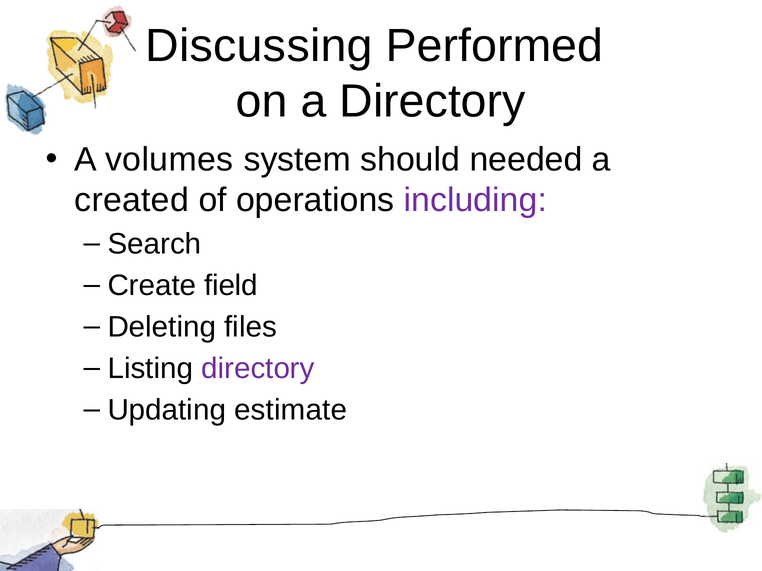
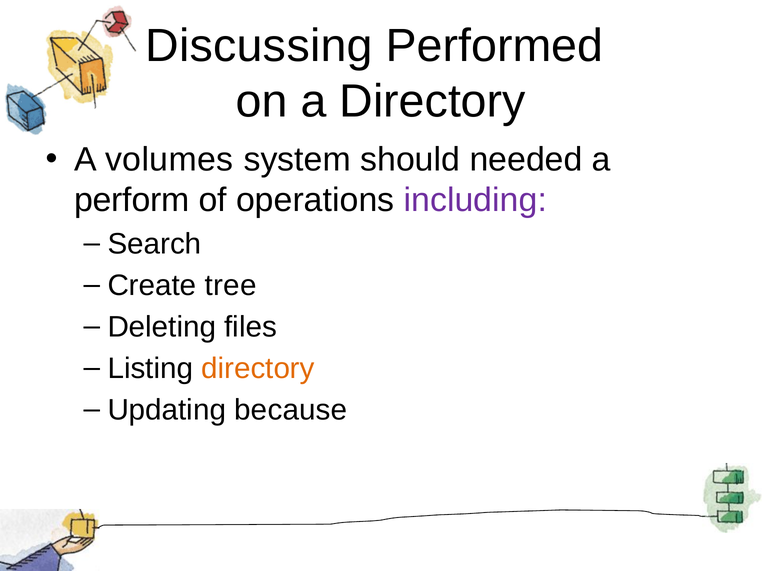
created: created -> perform (132, 201)
field: field -> tree (231, 286)
directory colour: purple -> orange (258, 369)
estimate: estimate -> because (291, 410)
